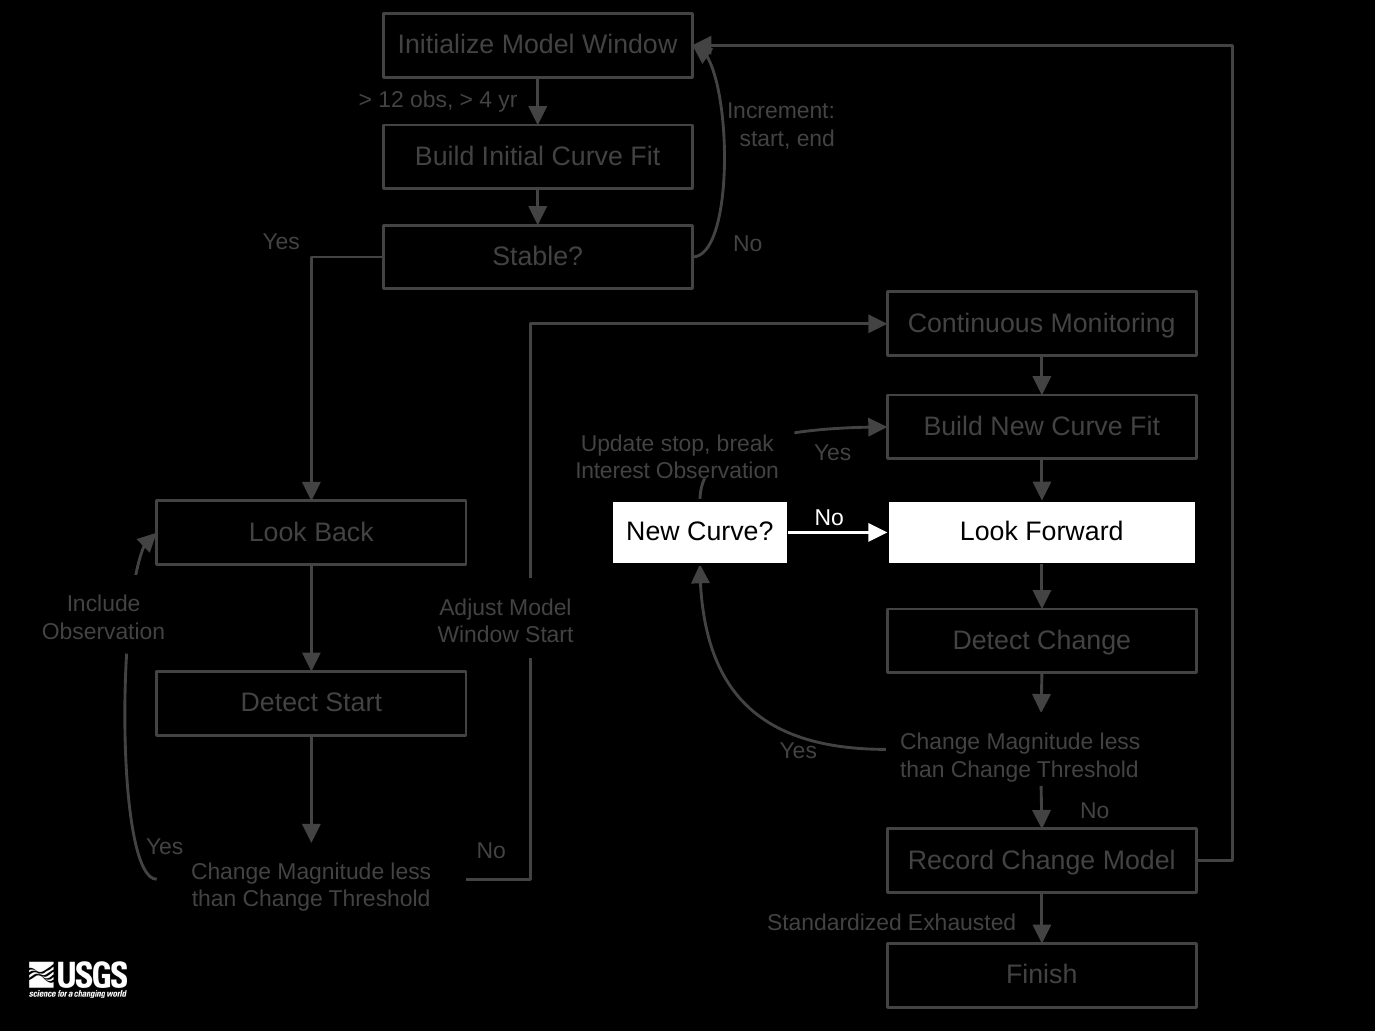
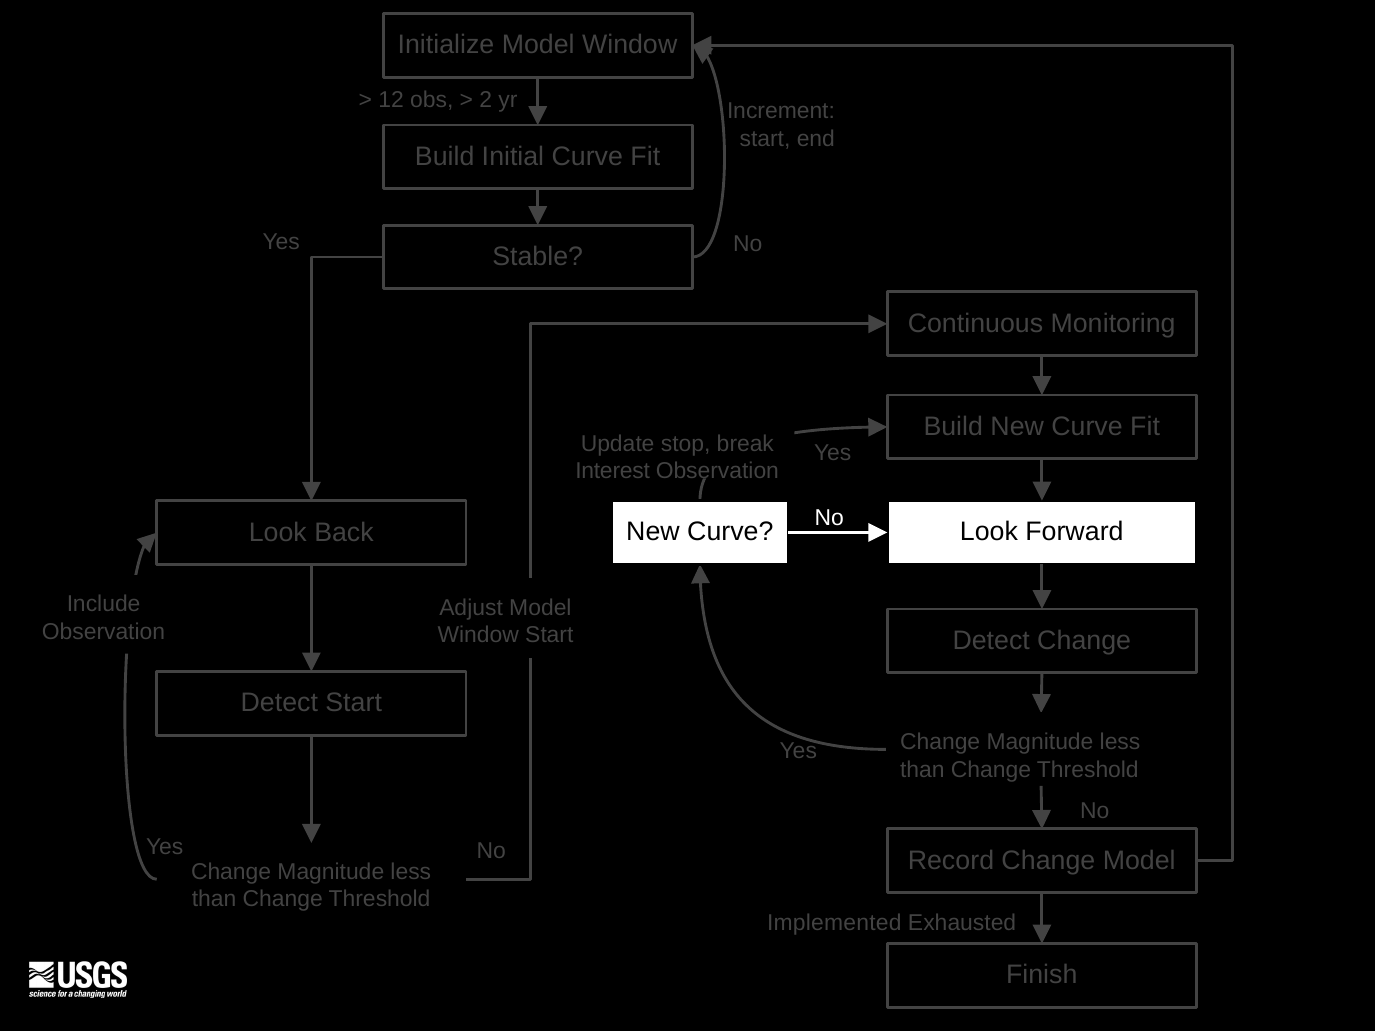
4: 4 -> 2 (486, 100)
Standardized: Standardized -> Implemented (834, 923)
